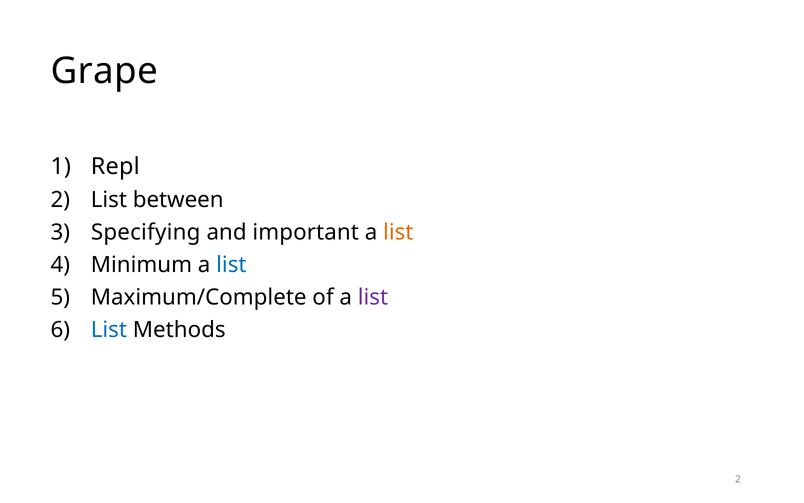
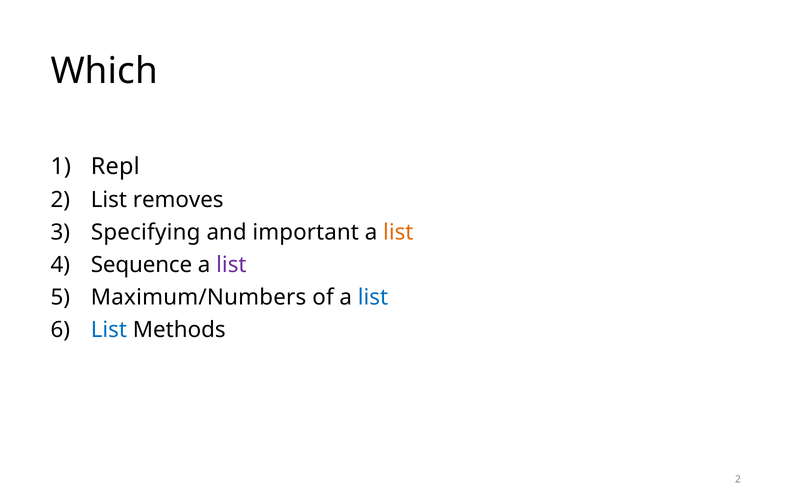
Grape: Grape -> Which (104, 71)
between: between -> removes (178, 199)
Minimum: Minimum -> Sequence (141, 264)
list colour: blue -> purple (231, 264)
Maximum/Complete: Maximum/Complete -> Maximum/Numbers (199, 297)
list colour: purple -> blue (373, 297)
